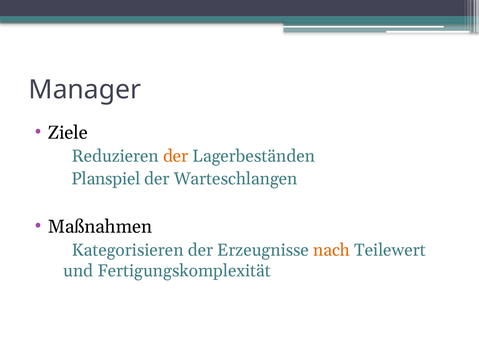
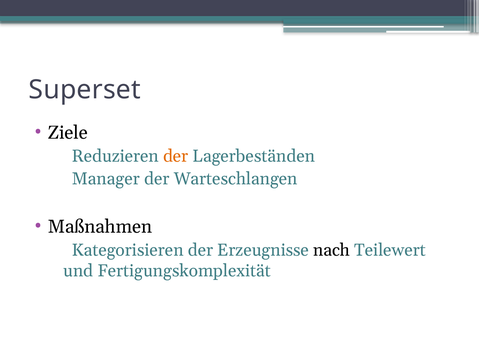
Manager: Manager -> Superset (85, 90)
Planspiel: Planspiel -> Manager (106, 179)
nach colour: orange -> black (332, 250)
